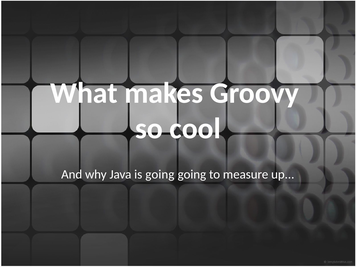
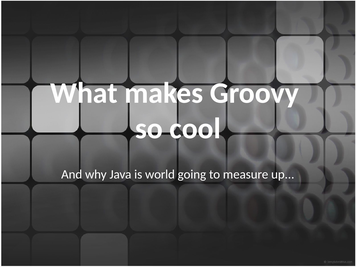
is going: going -> world (160, 174)
